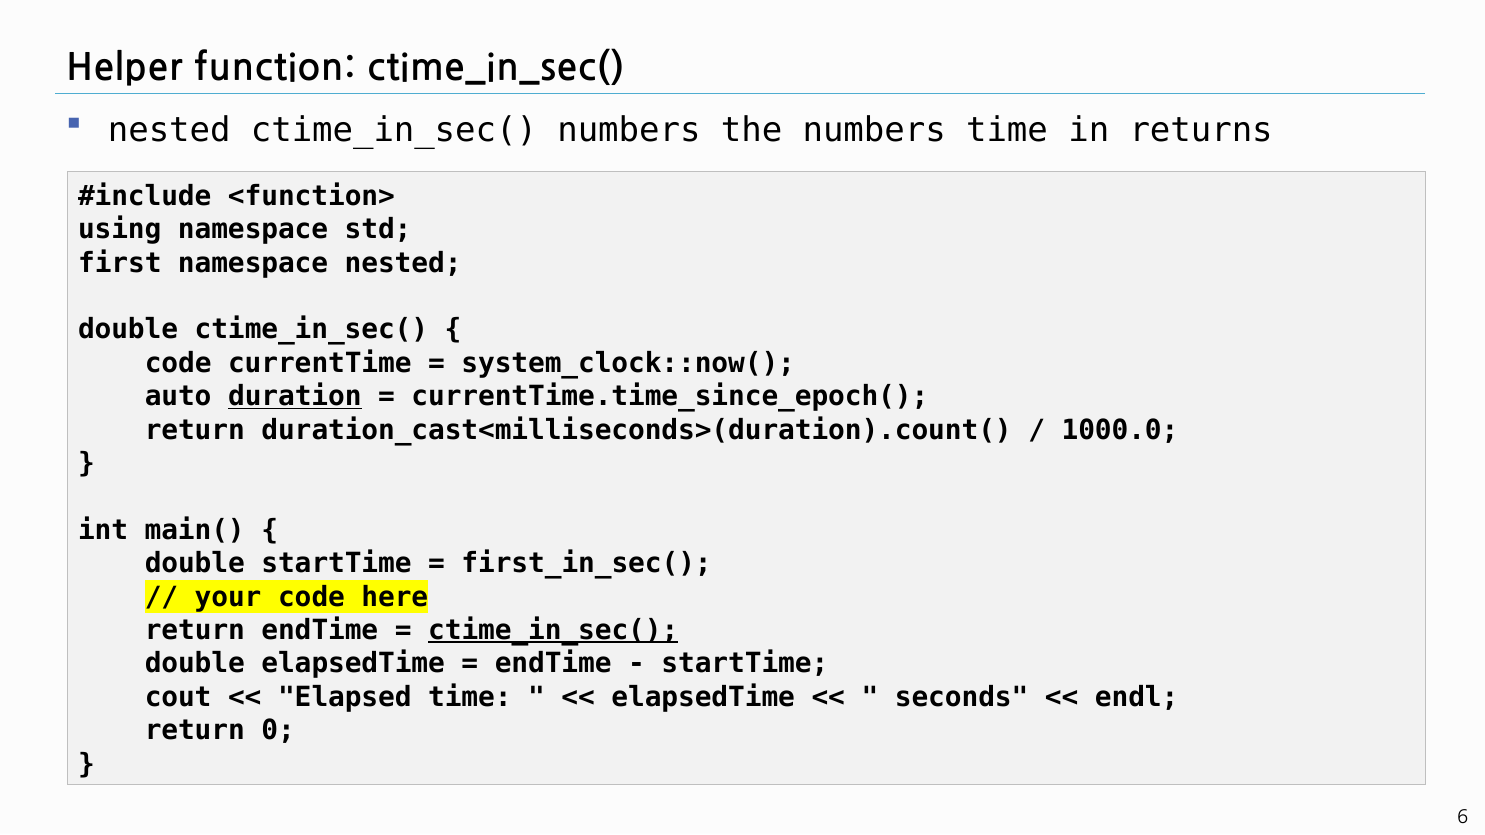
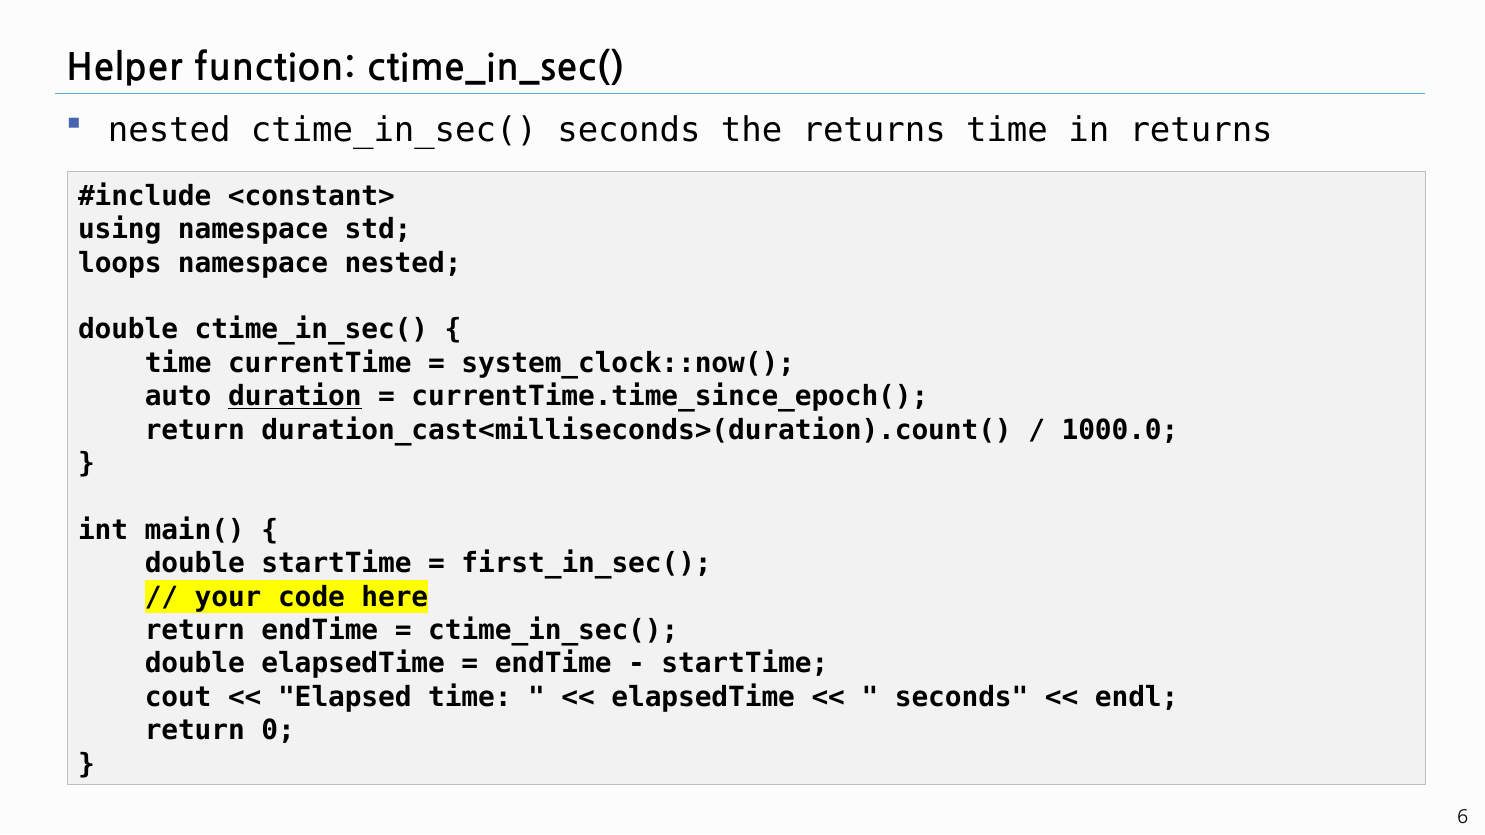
ctime_in_sec( numbers: numbers -> seconds (629, 130)
the numbers: numbers -> returns (874, 130)
<function>: <function> -> <constant> (311, 196)
first: first -> loops (120, 263)
code: code -> time (178, 363)
ctime_in_sec( underline: present -> none (553, 631)
